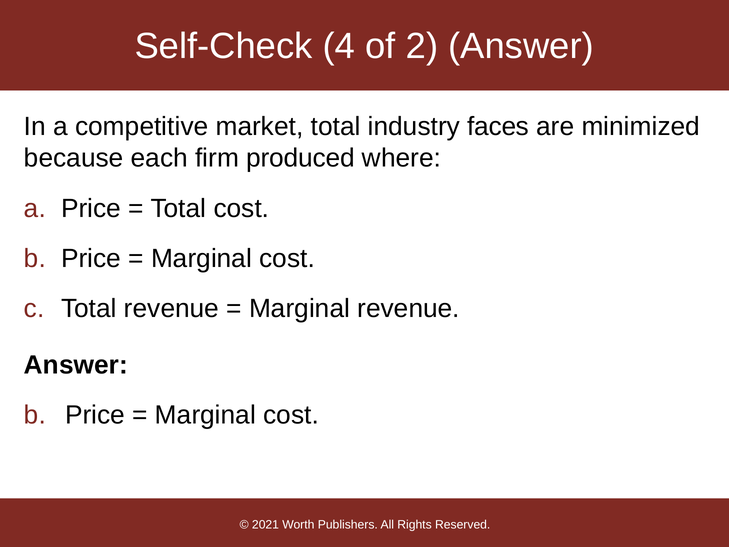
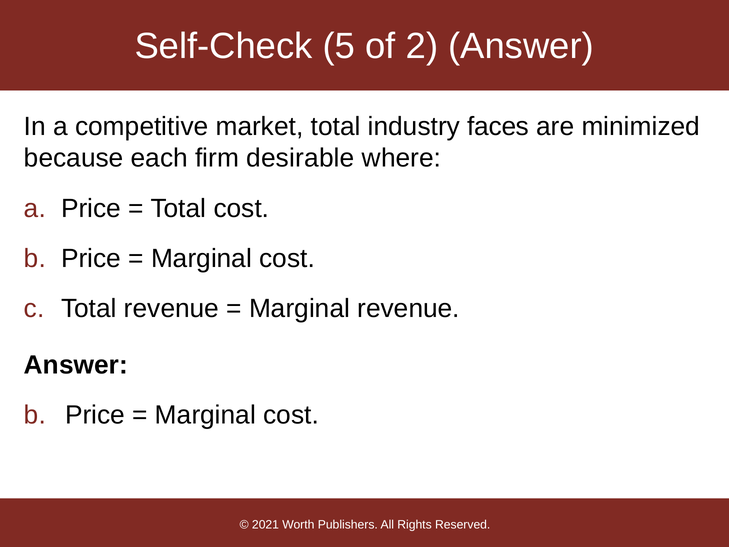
4: 4 -> 5 (339, 46)
produced: produced -> desirable (300, 158)
